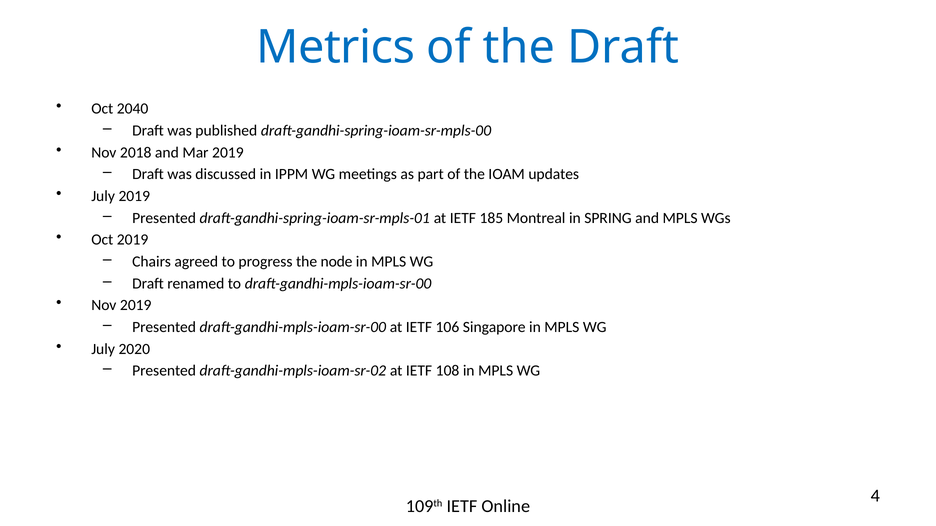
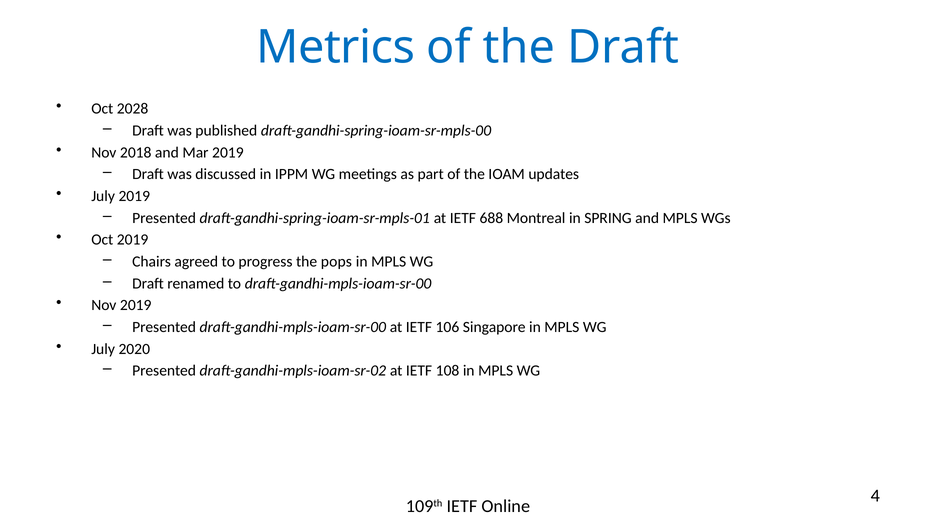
2040: 2040 -> 2028 (133, 109)
185: 185 -> 688 (491, 218)
node: node -> pops (336, 262)
